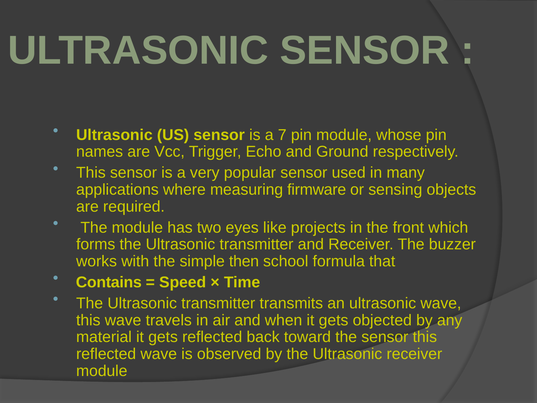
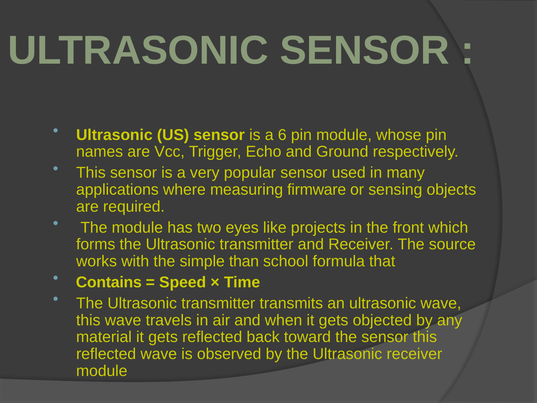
7: 7 -> 6 (282, 135)
buzzer: buzzer -> source (452, 244)
then: then -> than (244, 261)
